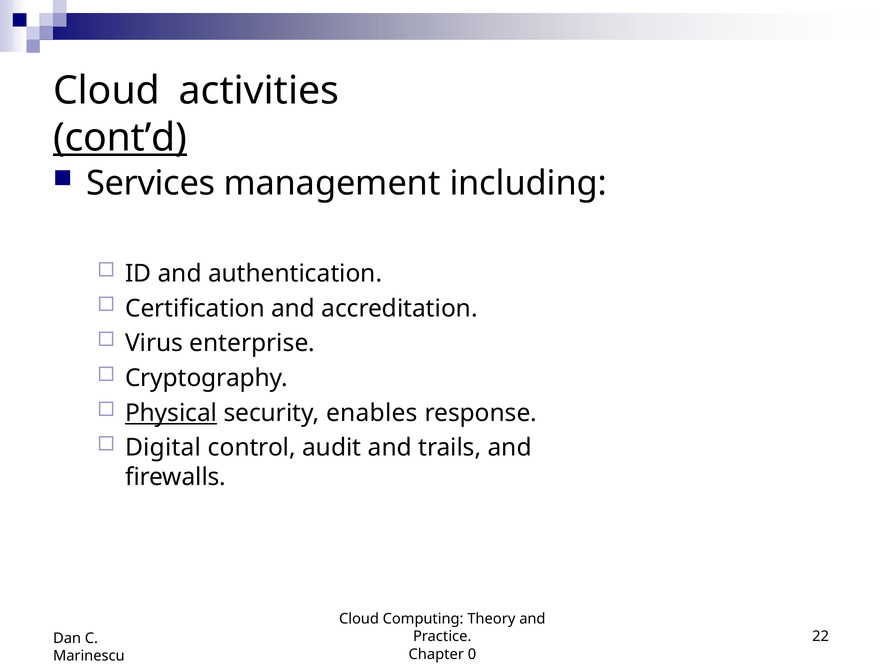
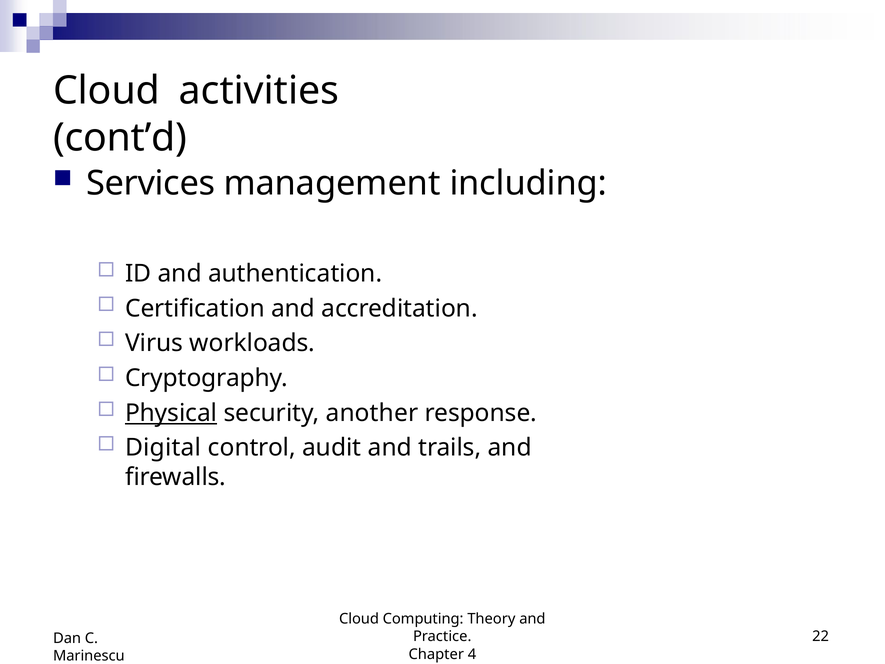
cont’d underline: present -> none (120, 138)
enterprise: enterprise -> workloads (252, 343)
enables: enables -> another (372, 413)
0: 0 -> 4 (472, 654)
